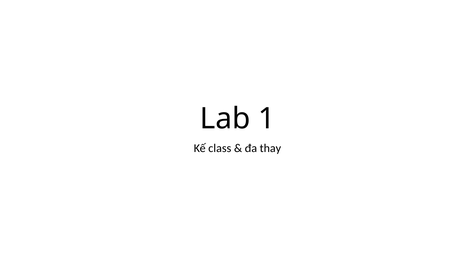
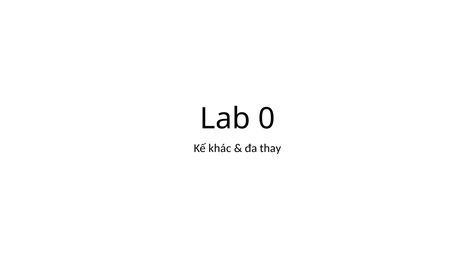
1: 1 -> 0 (267, 119)
class: class -> khác (220, 148)
